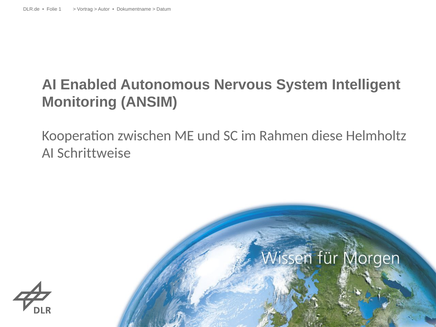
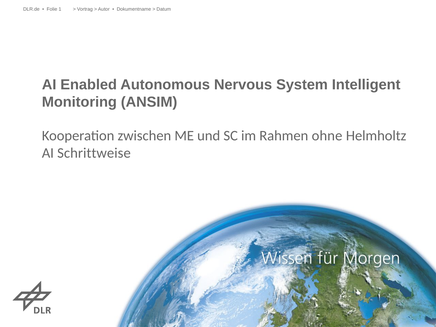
diese: diese -> ohne (327, 136)
